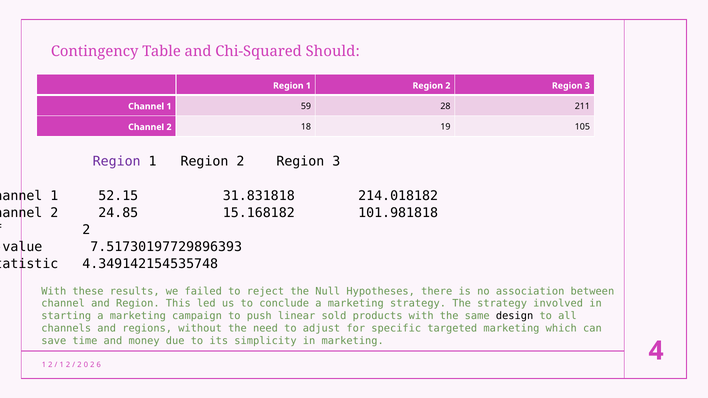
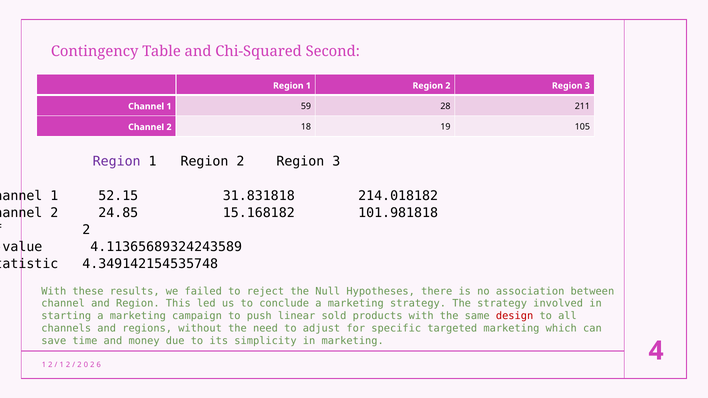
Should: Should -> Second (333, 51)
7.51730197729896393: 7.51730197729896393 -> 4.11365689324243589 (166, 247)
design colour: black -> red (515, 316)
